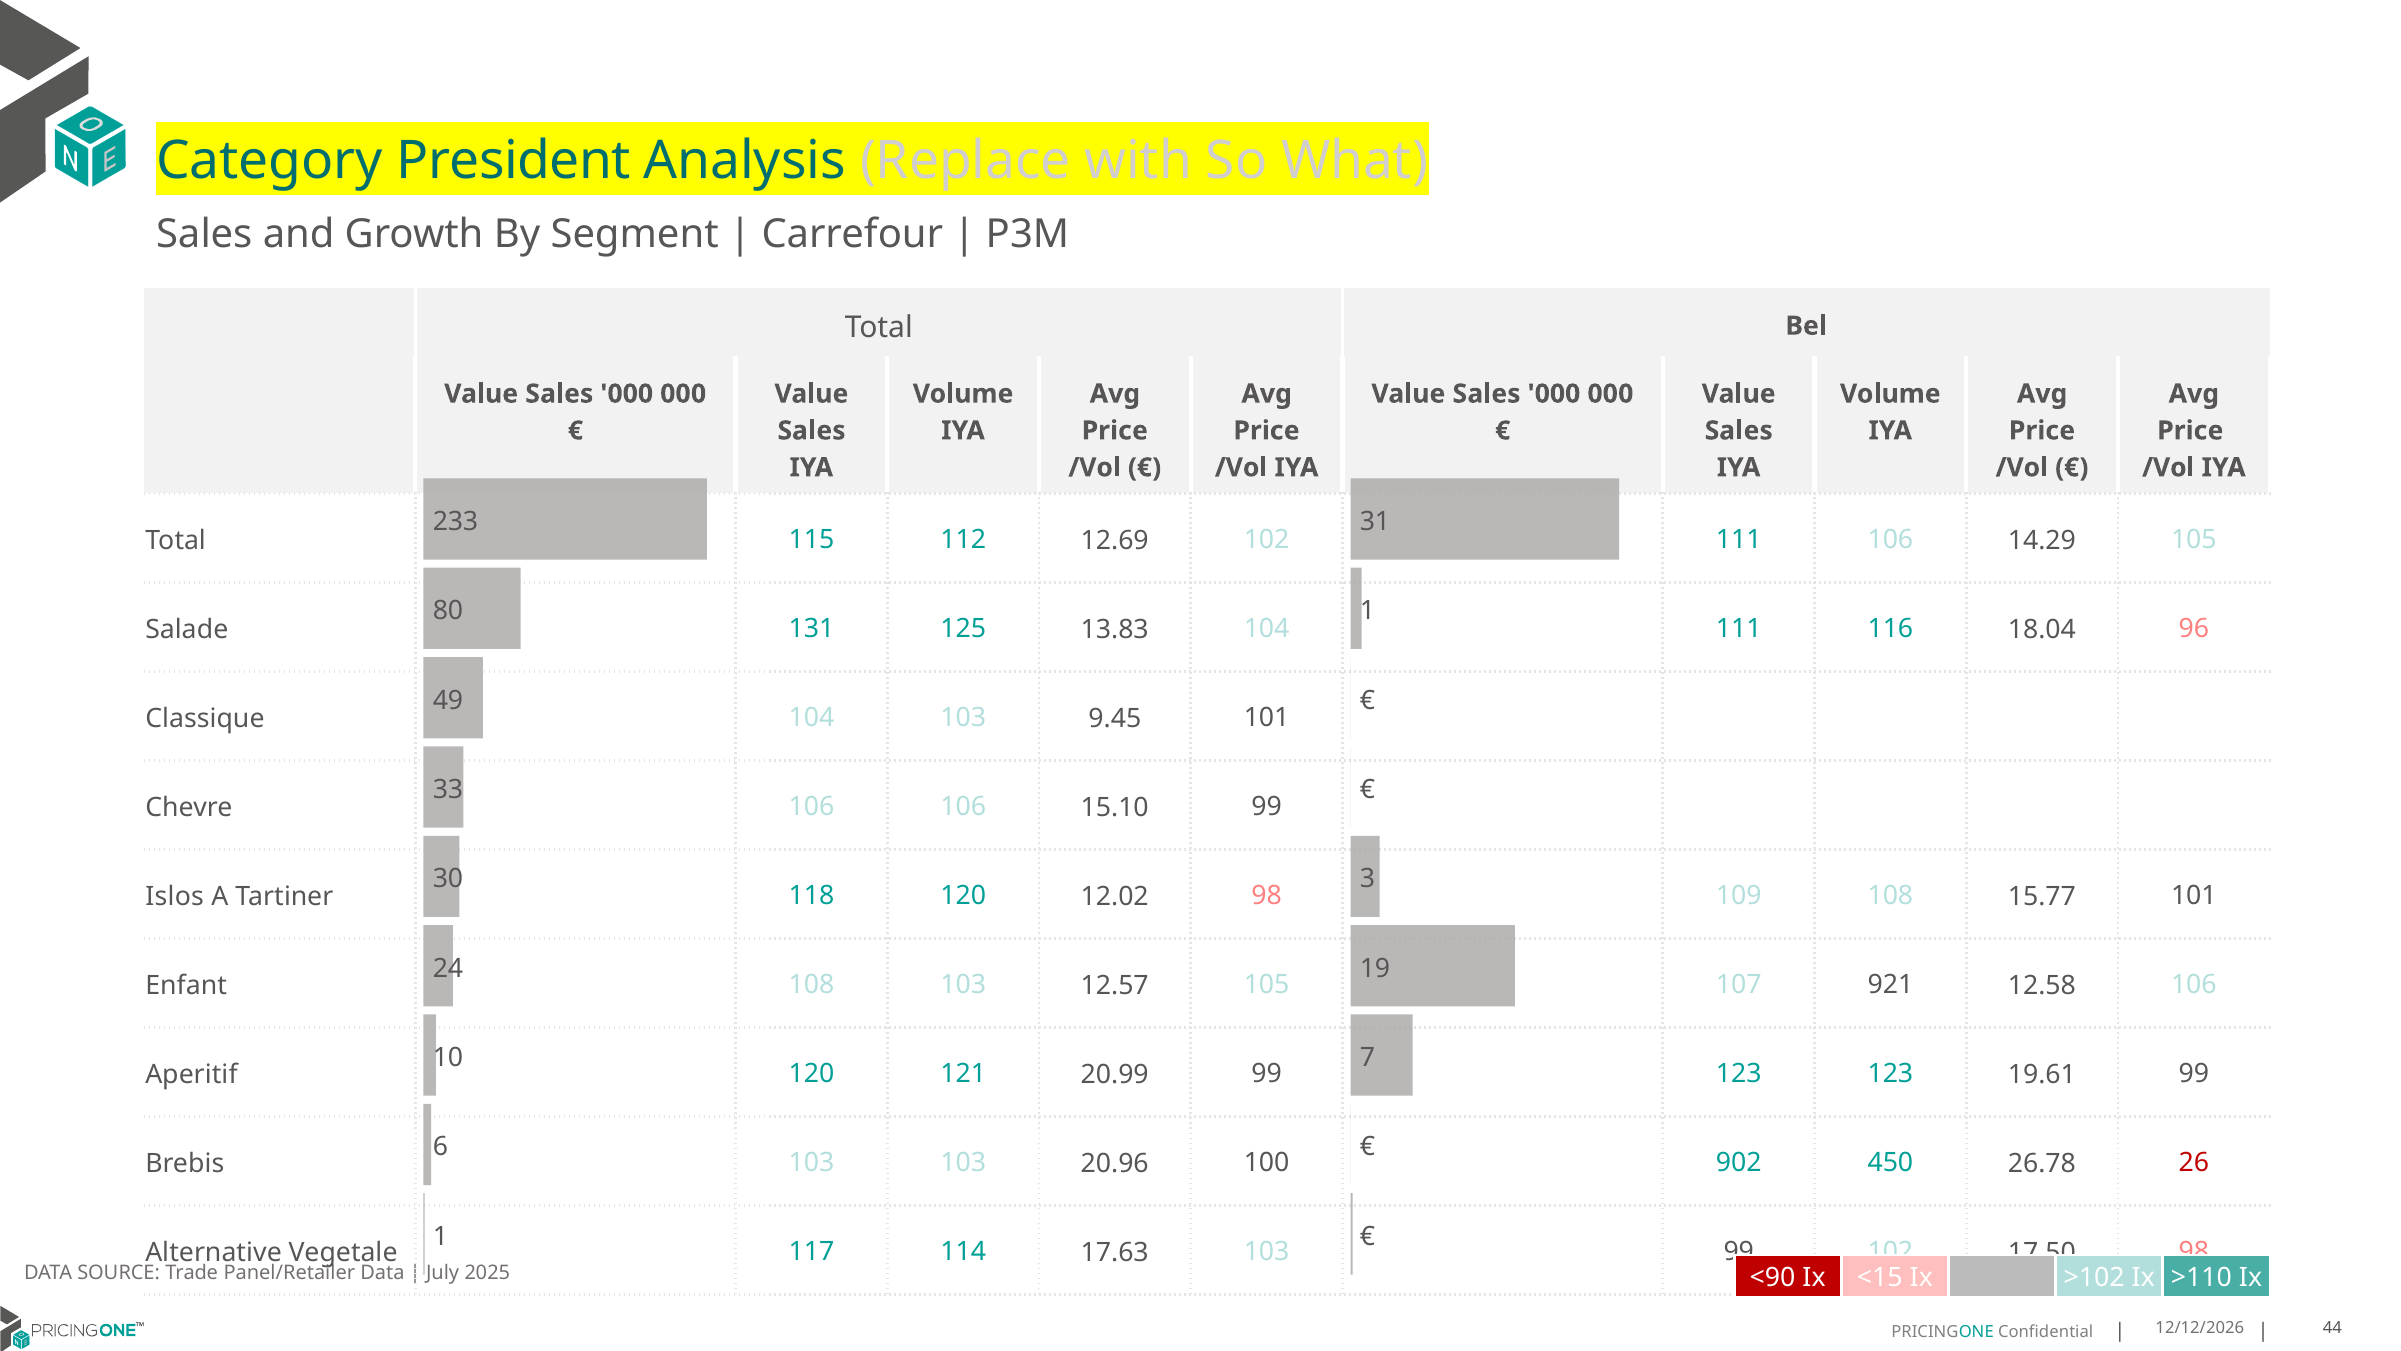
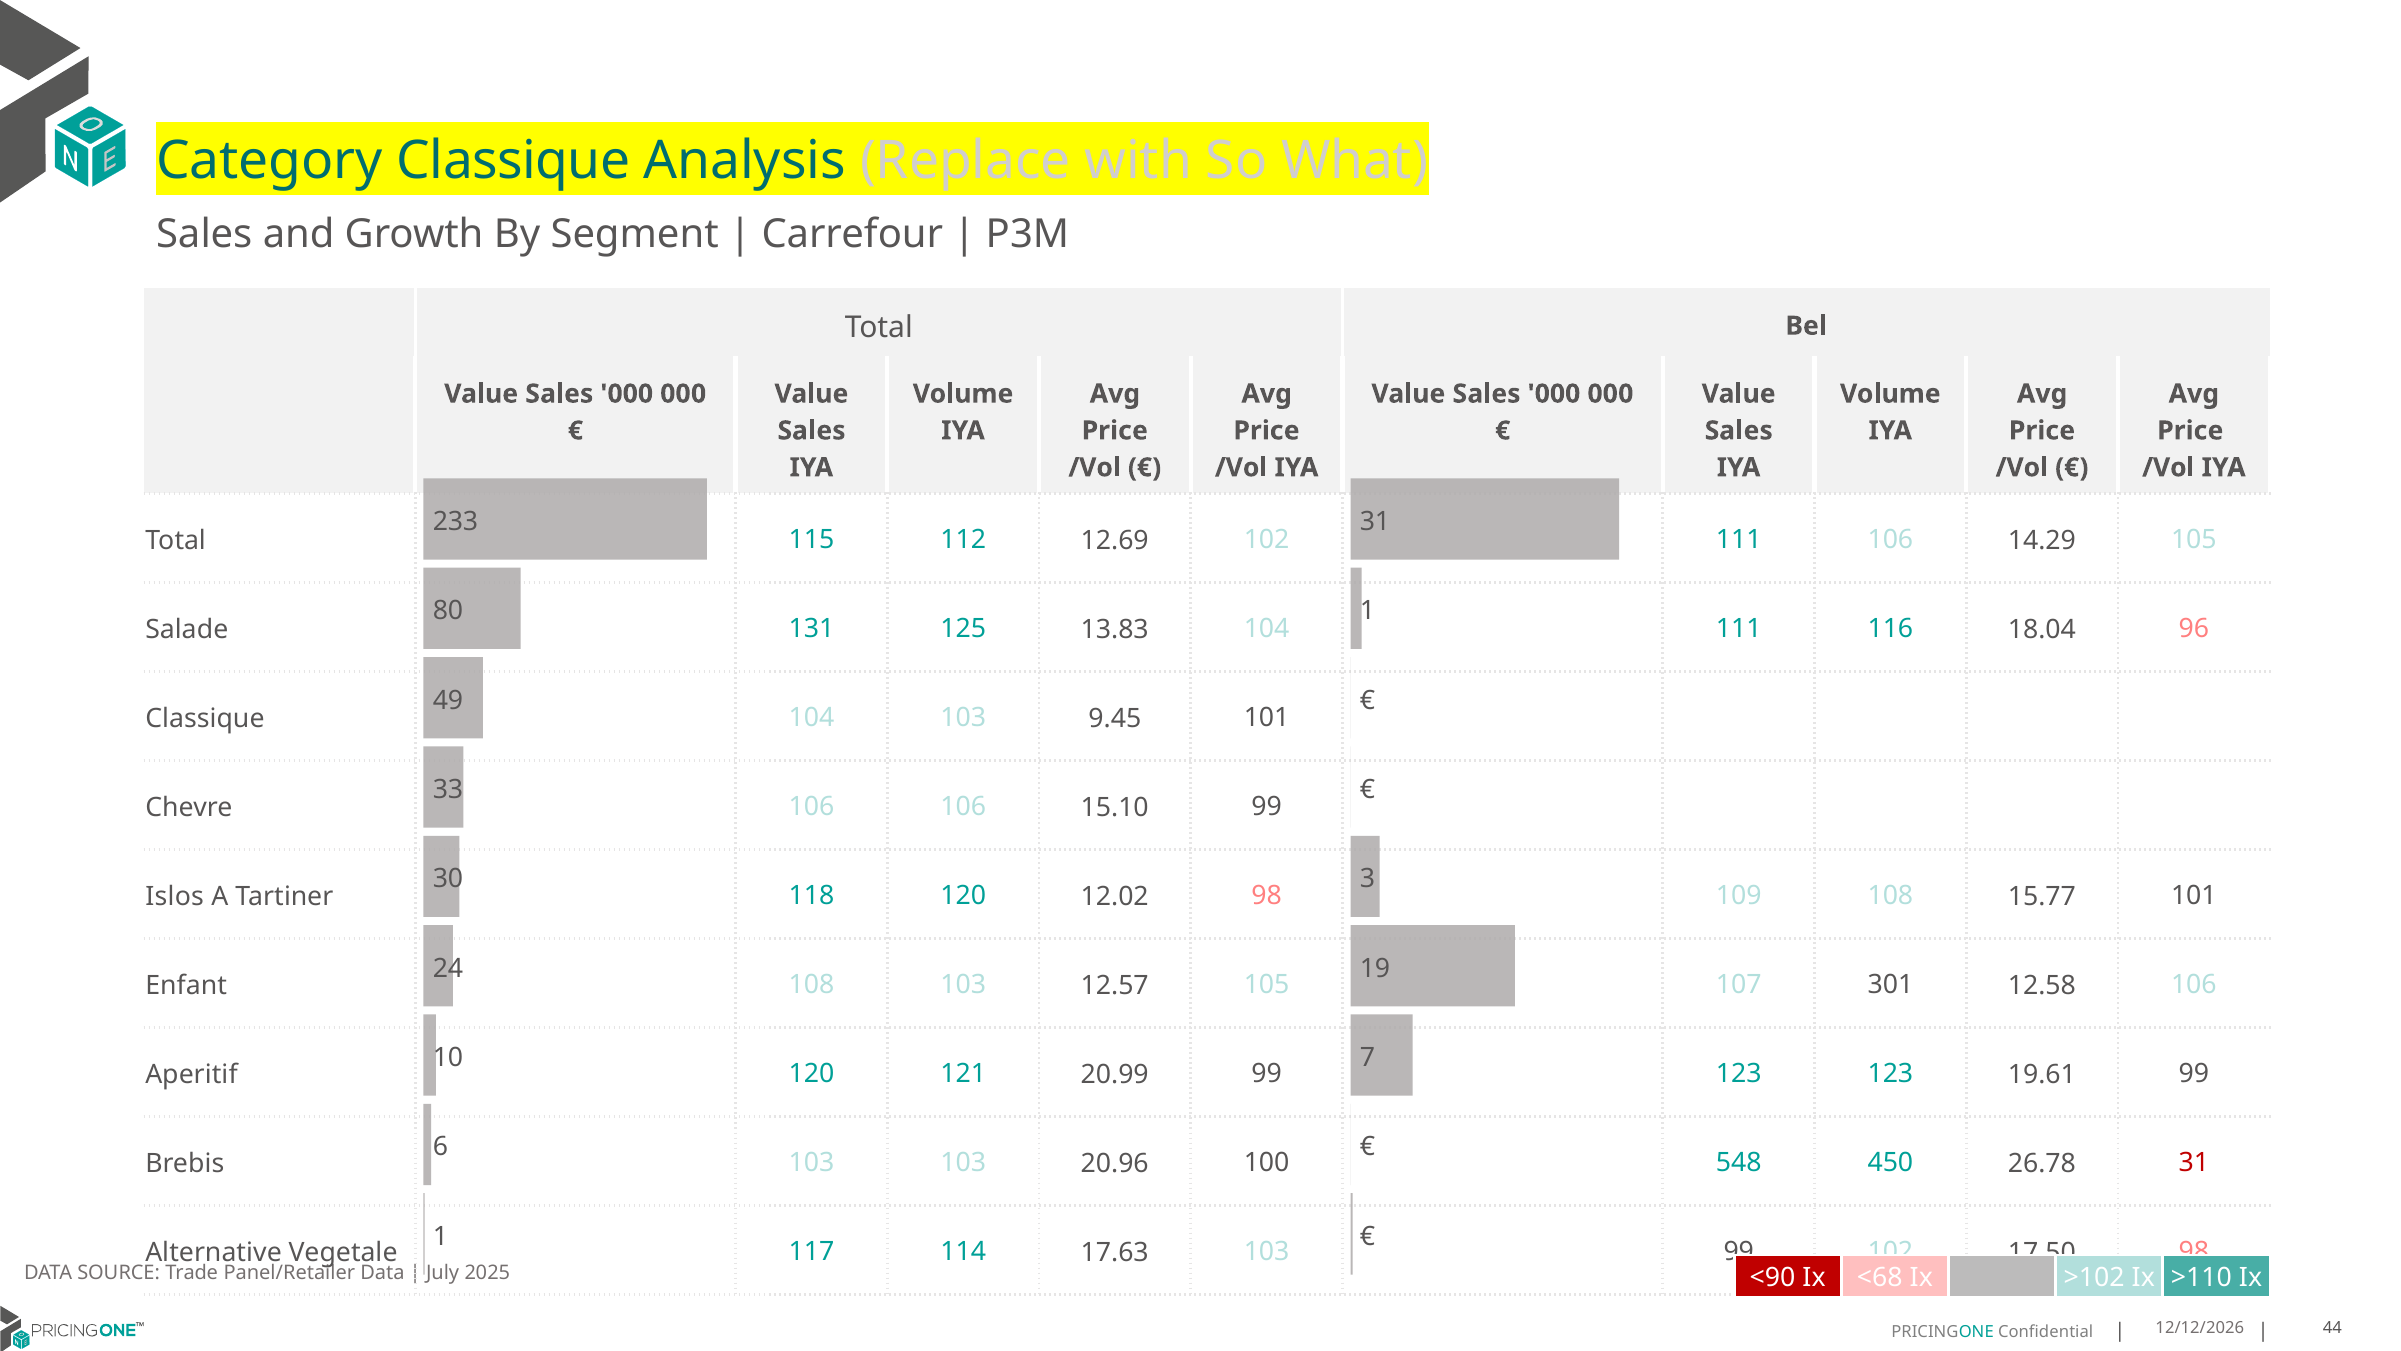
Category President: President -> Classique (513, 161)
921: 921 -> 301 (1890, 984)
902: 902 -> 548 (1739, 1162)
26.78 26: 26 -> 31 (2194, 1162)
<15: <15 -> <68 (1880, 1277)
